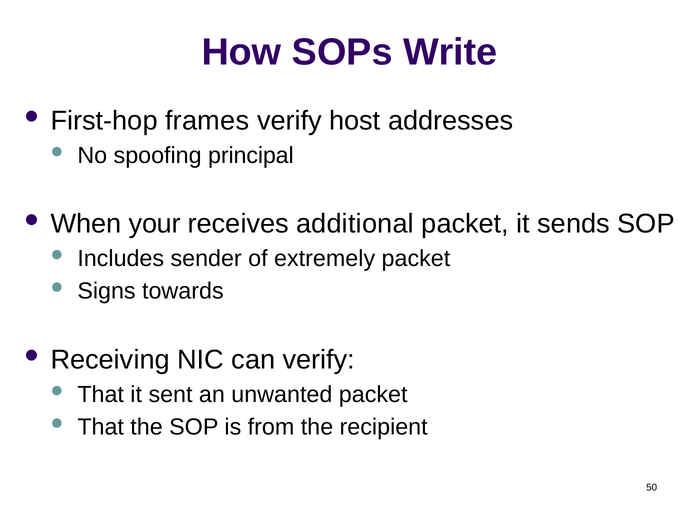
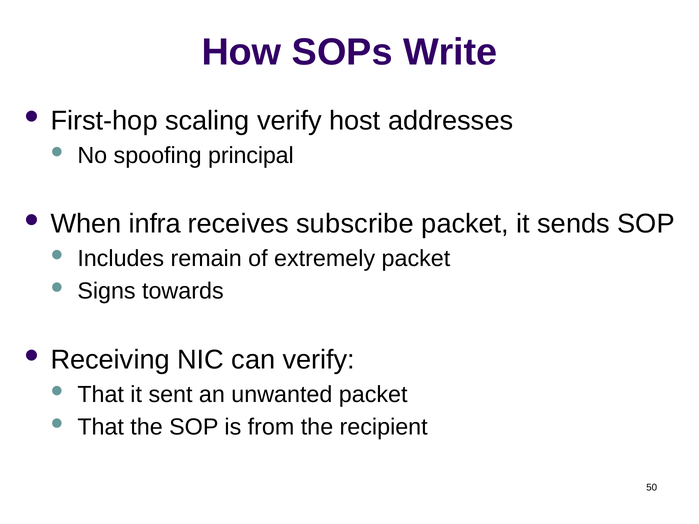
frames: frames -> scaling (207, 121)
your: your -> infra (155, 224)
additional: additional -> subscribe (355, 224)
sender: sender -> remain (206, 259)
